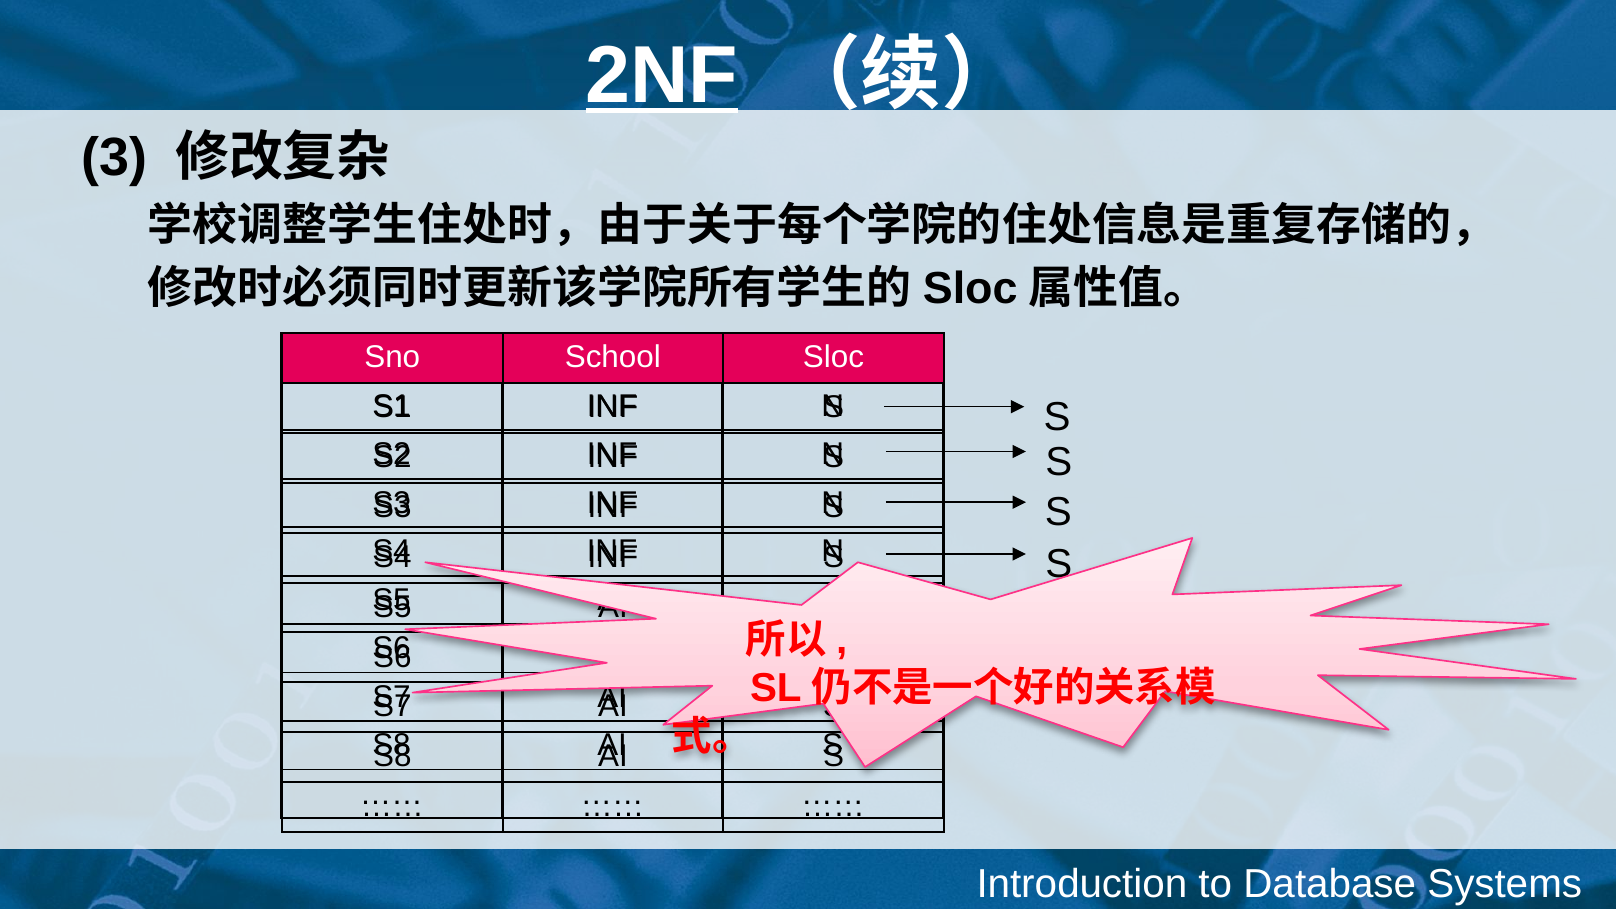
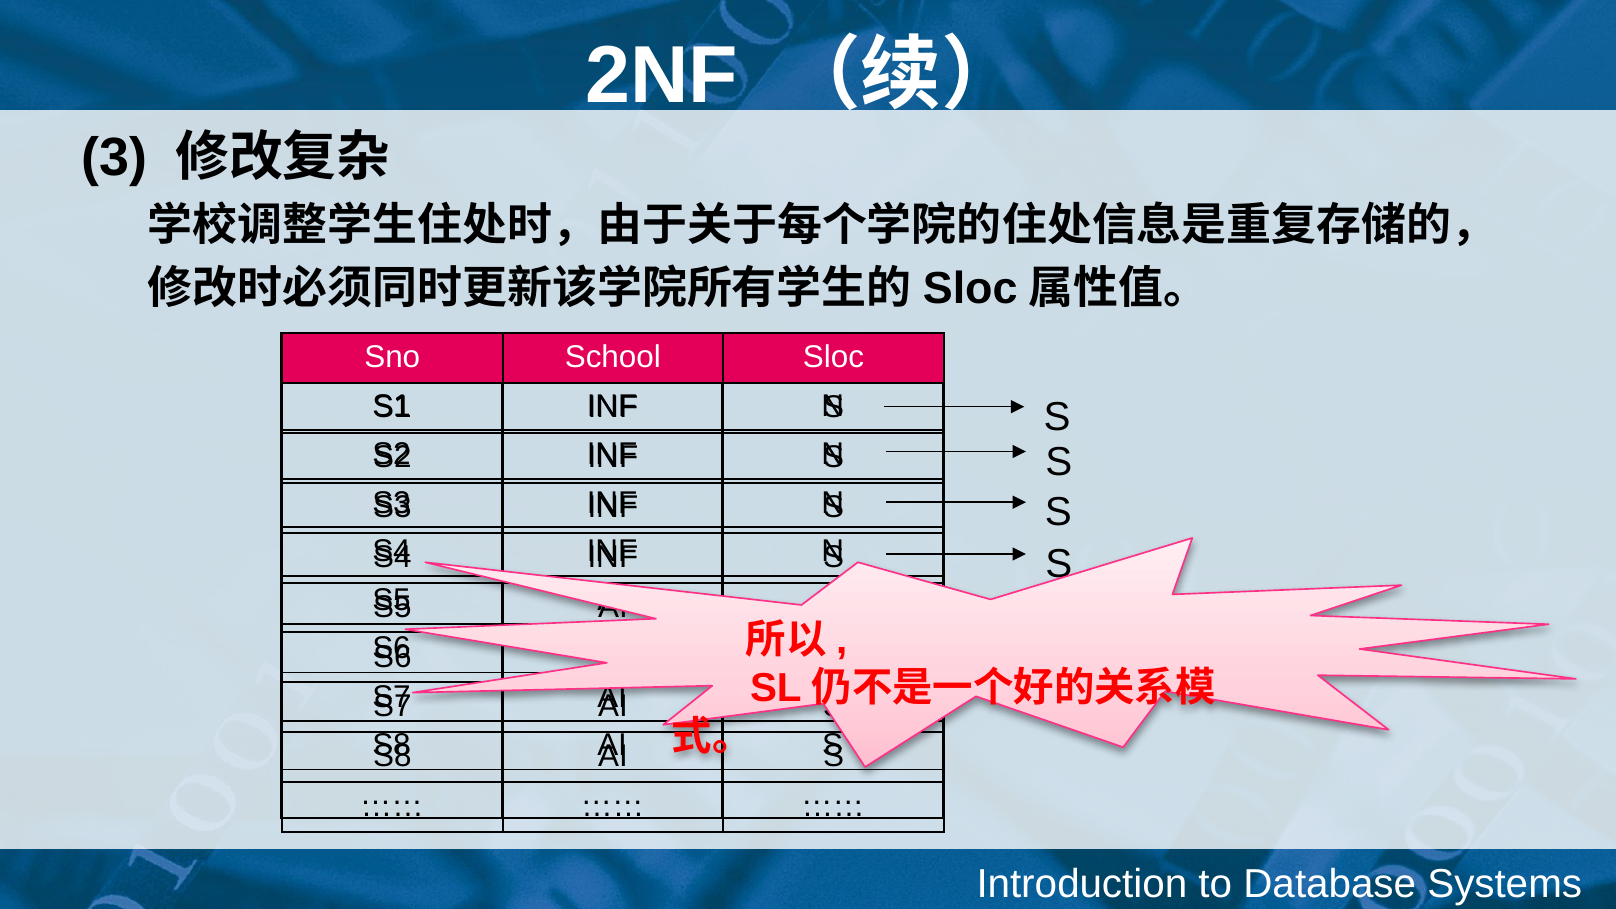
2NF underline: present -> none (662, 76)
